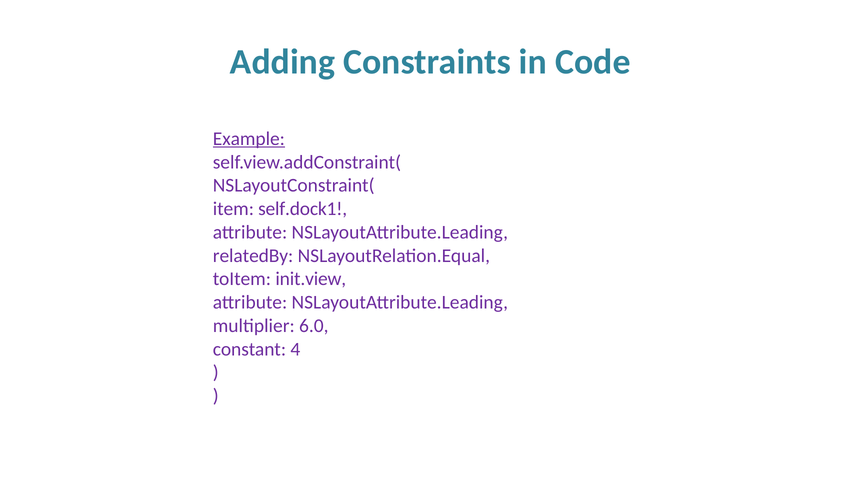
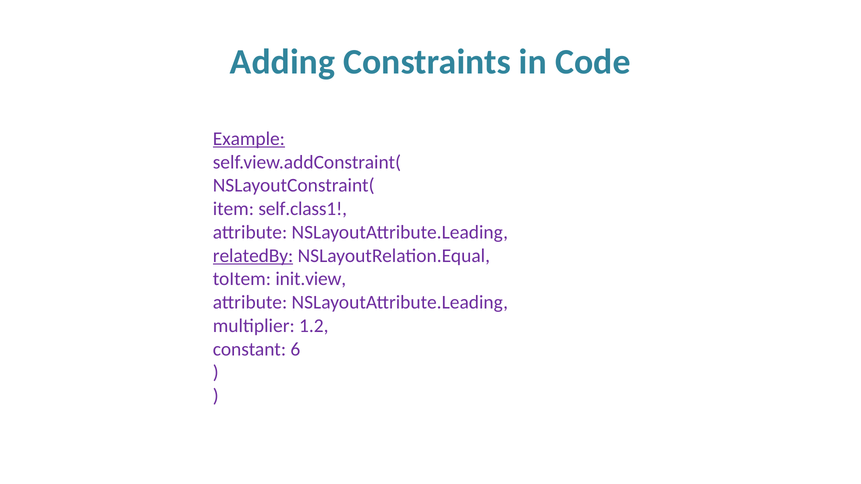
self.dock1: self.dock1 -> self.class1 (303, 209)
relatedBy underline: none -> present (253, 256)
6.0: 6.0 -> 1.2 (314, 326)
4: 4 -> 6 (295, 349)
